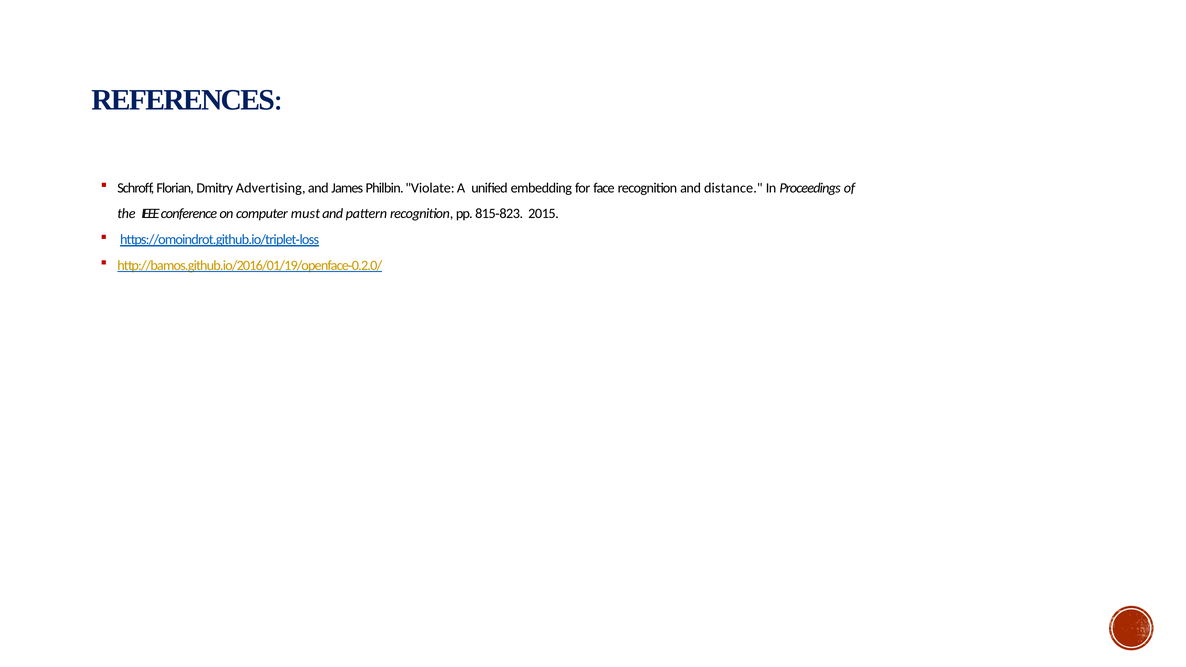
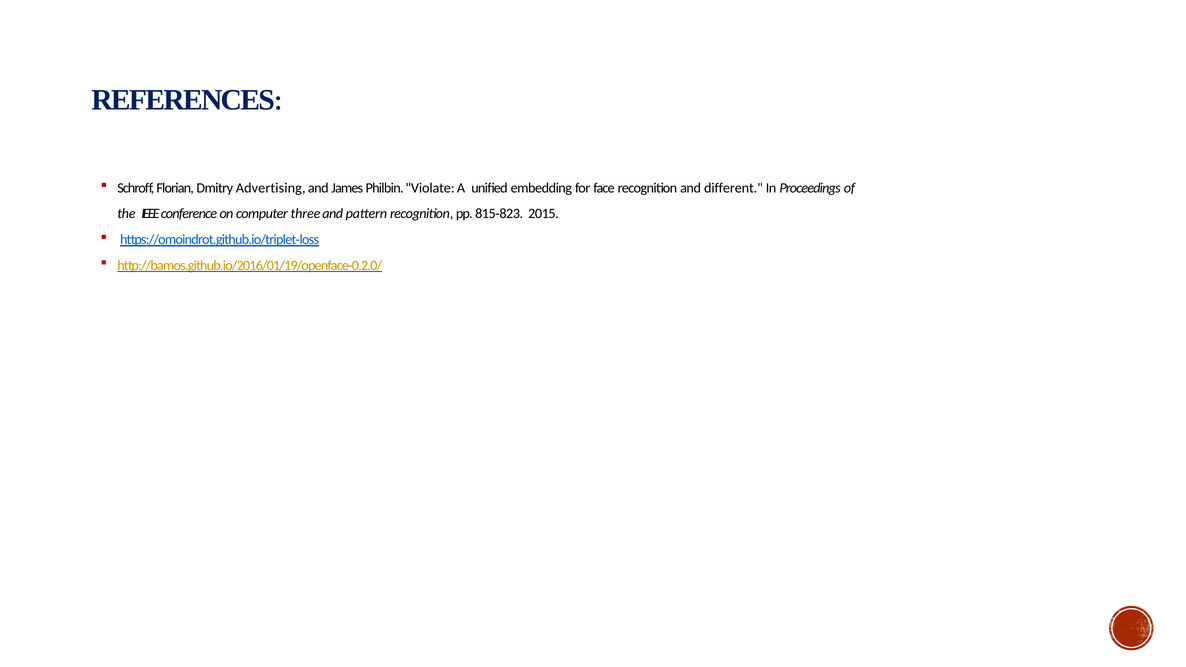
distance: distance -> different (733, 188)
must: must -> three (306, 214)
